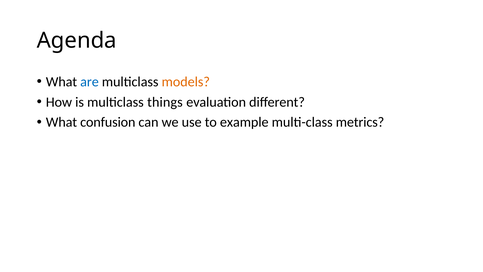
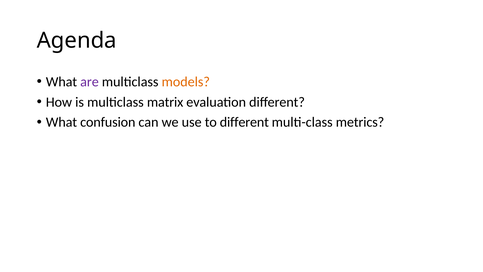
are colour: blue -> purple (89, 82)
things: things -> matrix (165, 102)
to example: example -> different (244, 122)
